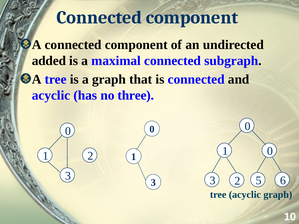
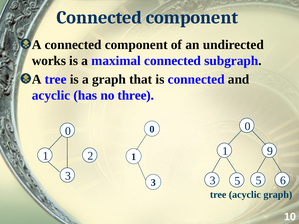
added: added -> works (49, 61)
1 0: 0 -> 9 (270, 151)
3 2: 2 -> 5 (238, 181)
